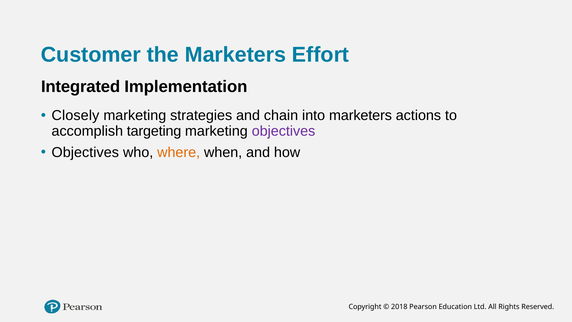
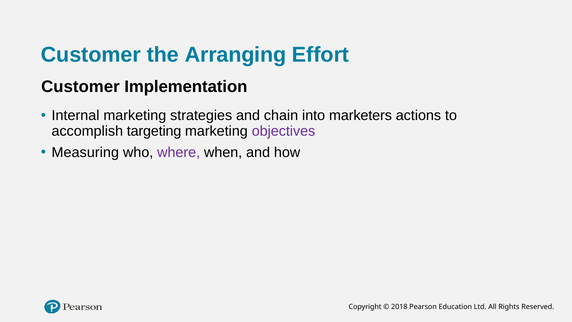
the Marketers: Marketers -> Arranging (236, 55)
Integrated: Integrated -> Customer (80, 86)
Closely: Closely -> Internal (75, 115)
Objectives: Objectives -> Measuring (85, 152)
where colour: orange -> purple (179, 152)
